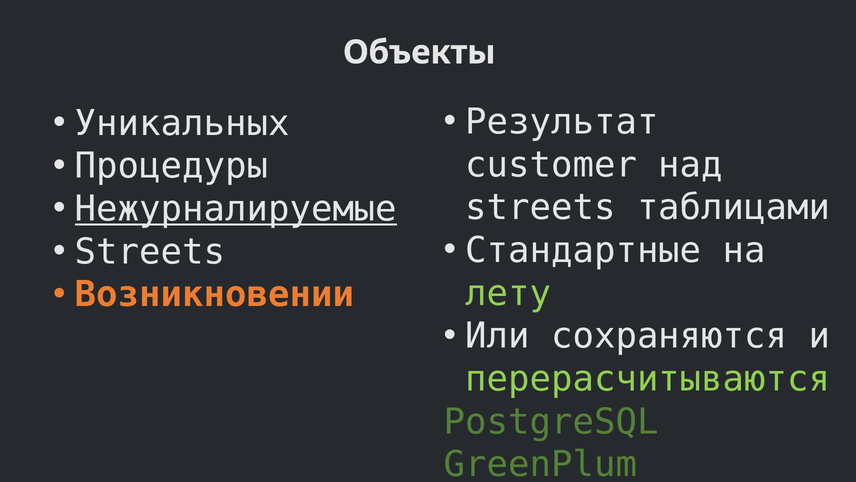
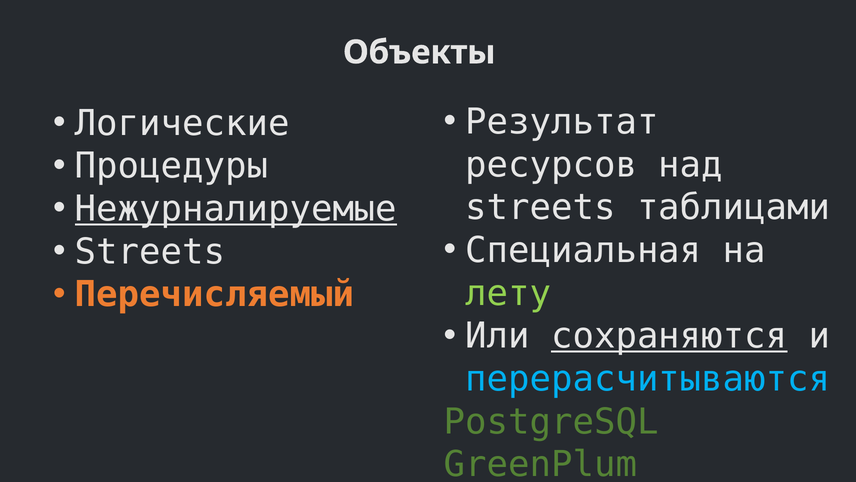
Уникальных: Уникальных -> Логические (182, 123)
customer: customer -> ресурсов (551, 165)
Стандартные: Стандартные -> Специальная (583, 250)
Возникновении: Возникновении -> Перечисляемый (214, 294)
сохраняются underline: none -> present (669, 336)
перерасчитываются colour: light green -> light blue (648, 379)
